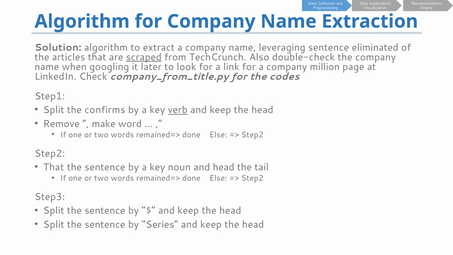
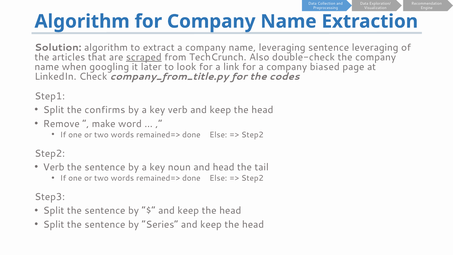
sentence eliminated: eliminated -> leveraging (375, 47)
million: million -> biased (325, 67)
verb underline: present -> none (178, 110)
That: That -> Verb (54, 167)
